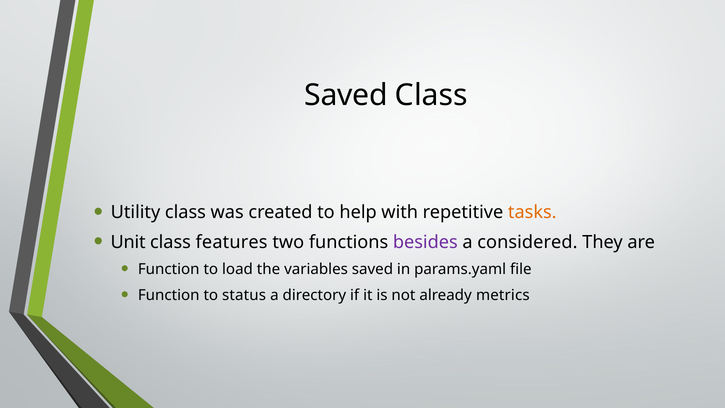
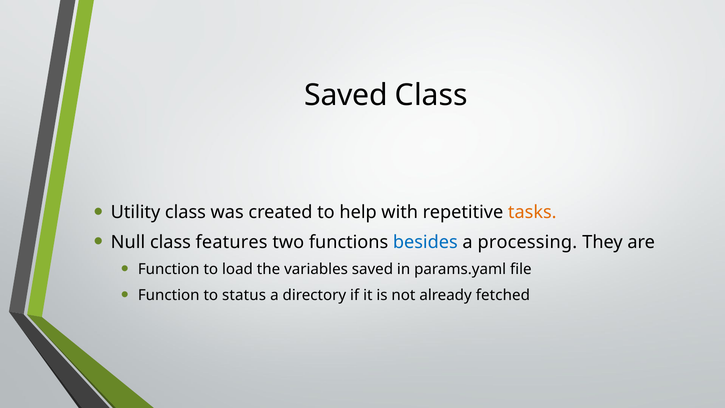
Unit: Unit -> Null (128, 242)
besides colour: purple -> blue (425, 242)
considered: considered -> processing (527, 242)
metrics: metrics -> fetched (503, 295)
